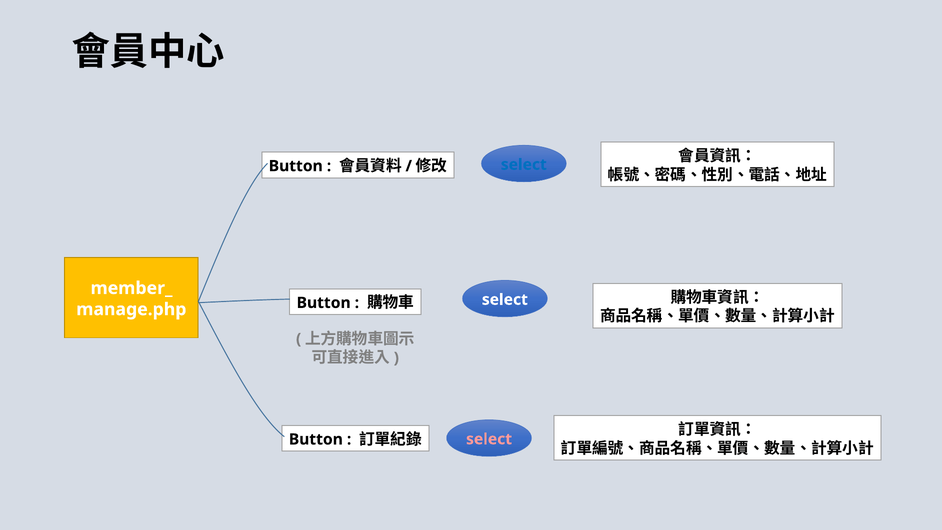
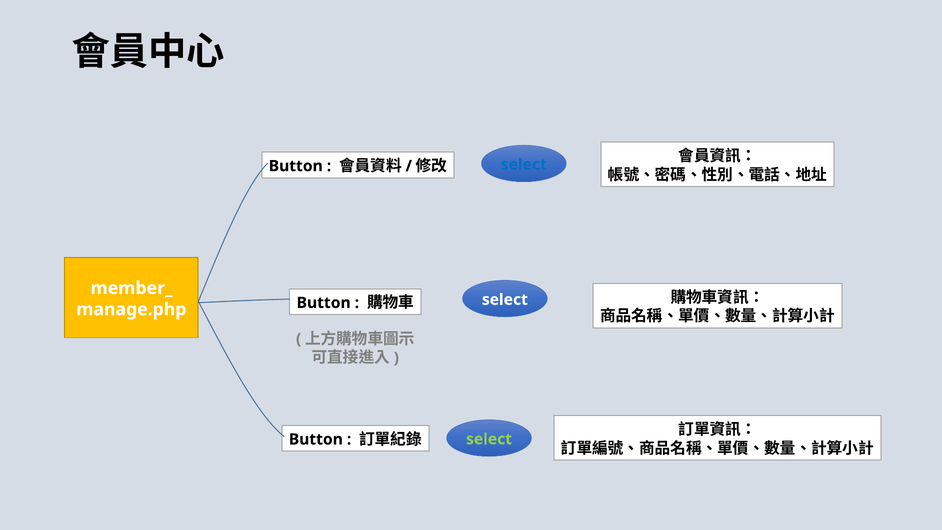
select colour: pink -> light green (489, 439)
